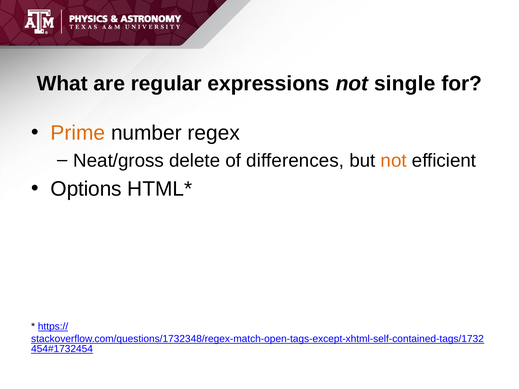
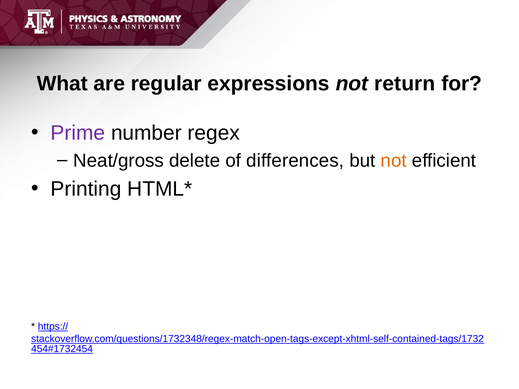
single: single -> return (405, 84)
Prime colour: orange -> purple (78, 133)
Options: Options -> Printing (86, 189)
